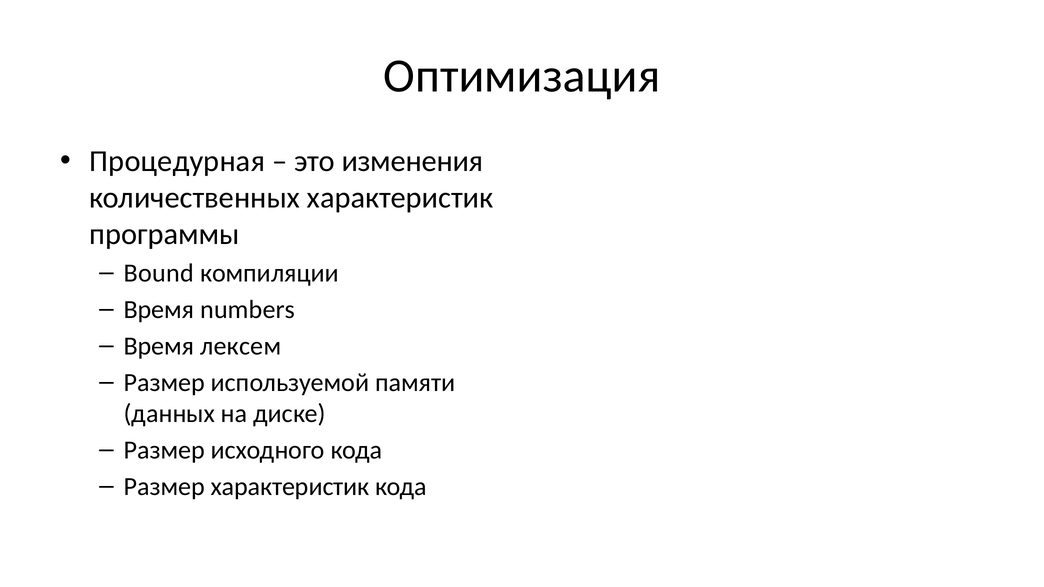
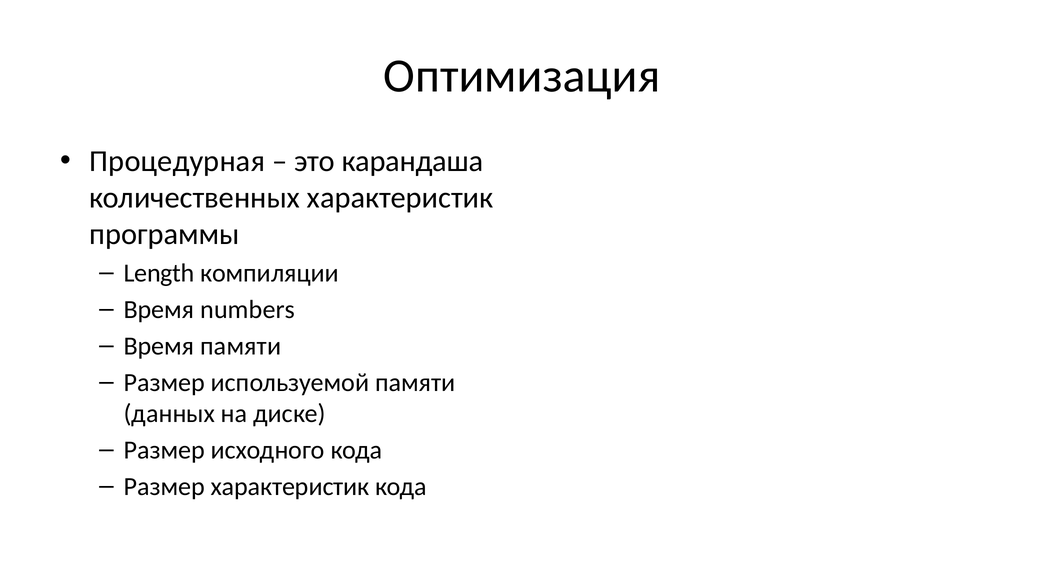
изменения: изменения -> карандаша (412, 161)
Bound: Bound -> Length (159, 273)
Время лексем: лексем -> памяти (241, 346)
